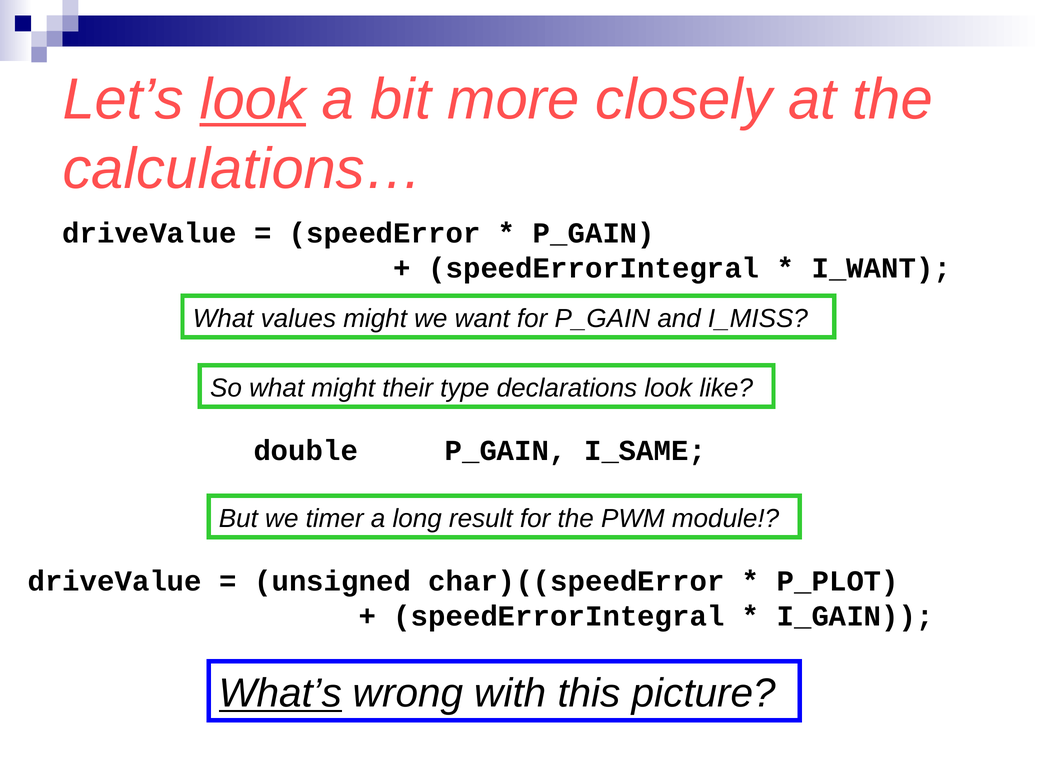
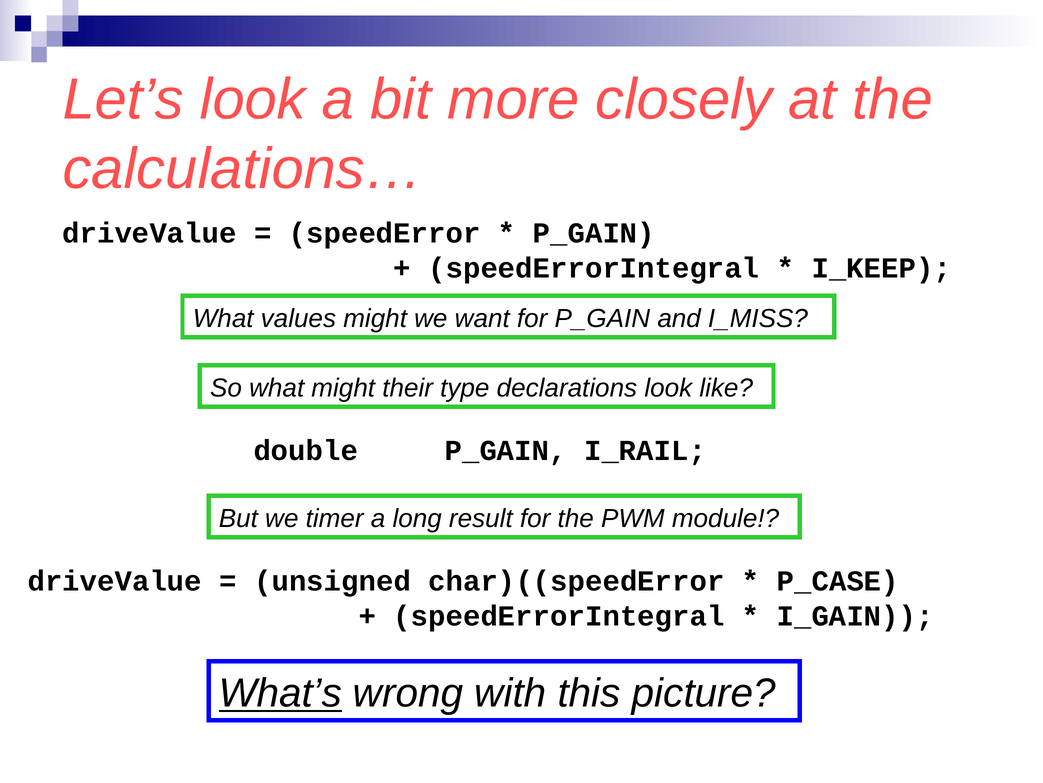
look underline: present -> none (253, 100)
I_WANT: I_WANT -> I_KEEP (881, 268)
I_SAME: I_SAME -> I_RAIL (645, 450)
P_PLOT: P_PLOT -> P_CASE (838, 581)
